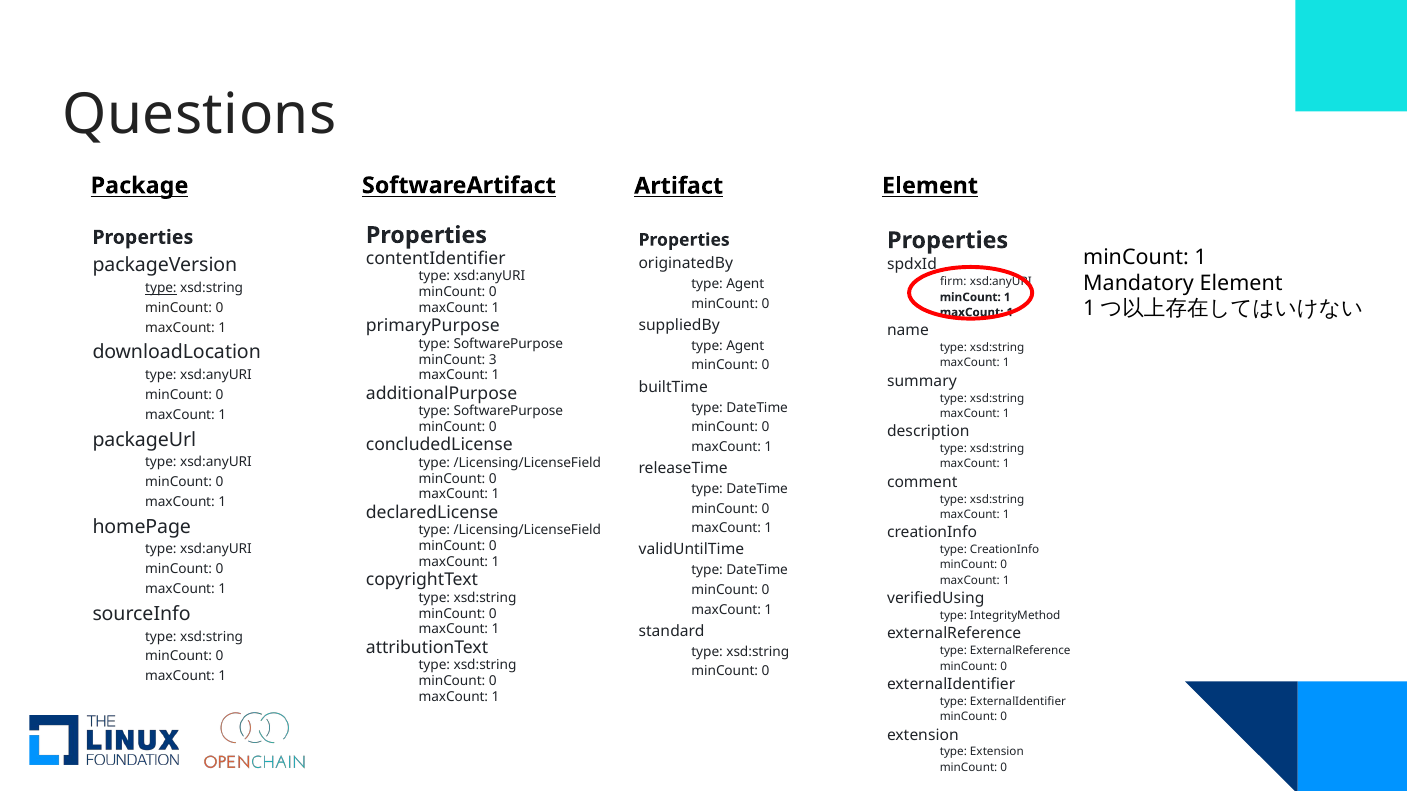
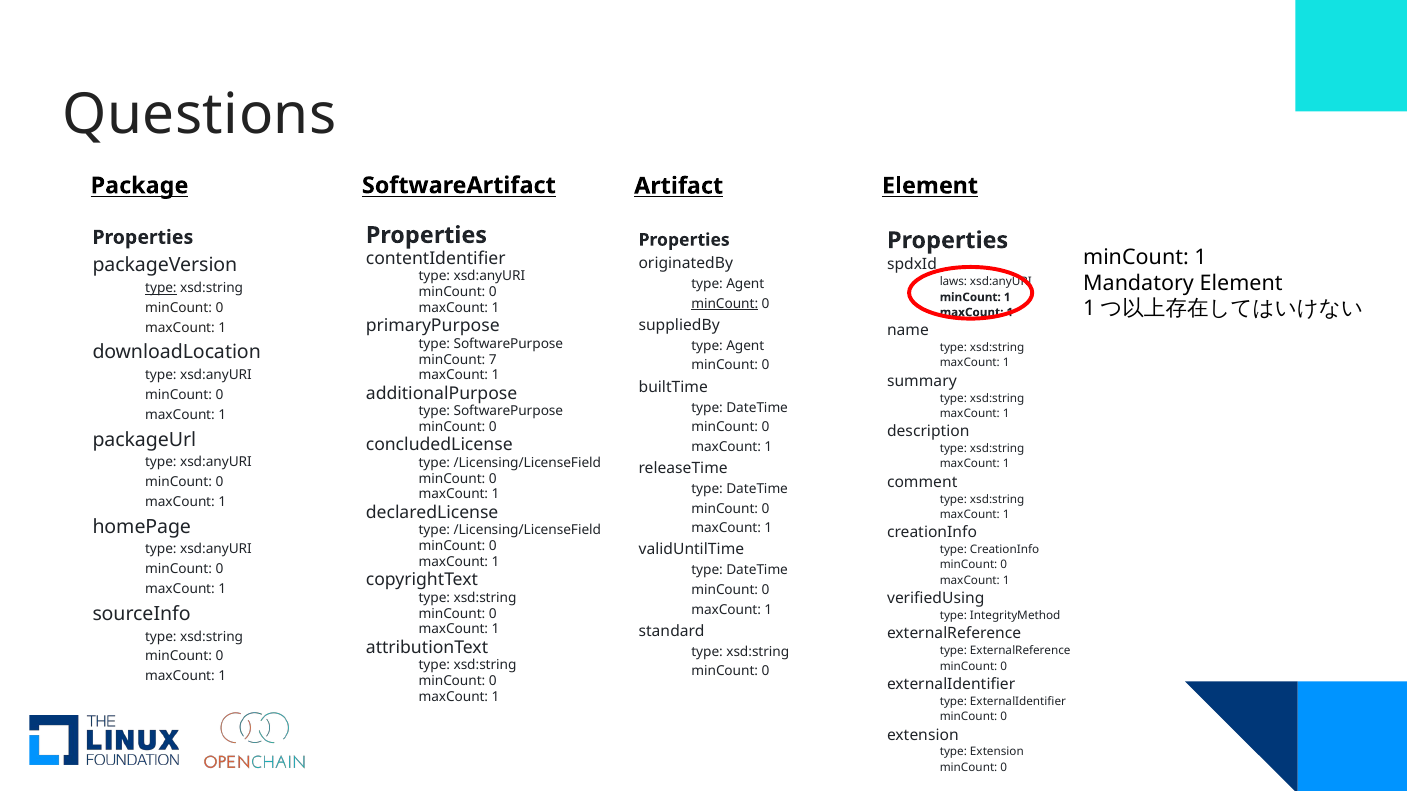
firm: firm -> laws (953, 282)
minCount underline: none -> present (725, 304)
3: 3 -> 7 (493, 360)
